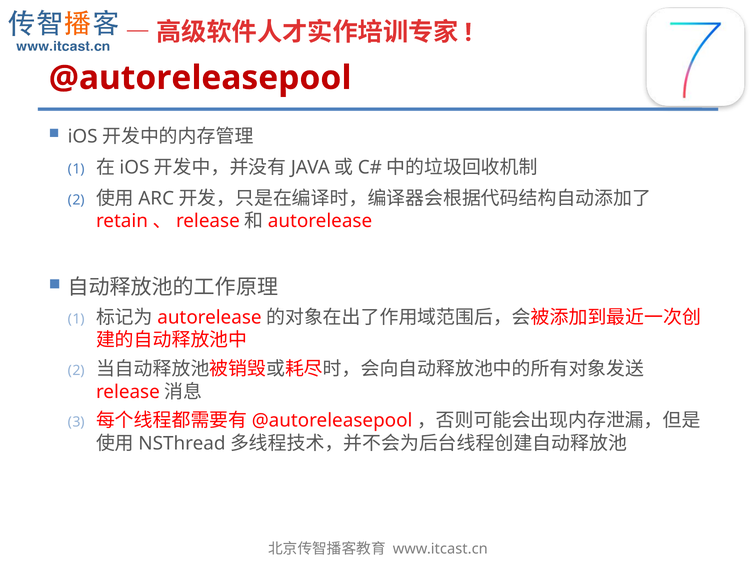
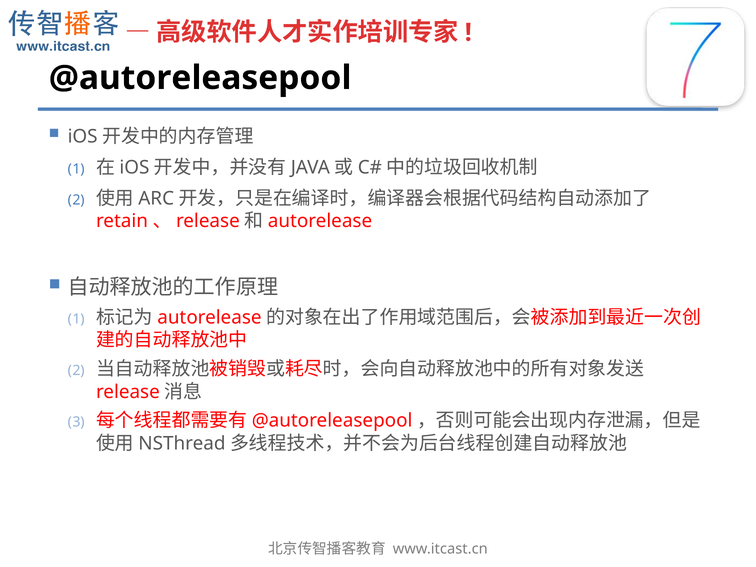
@autoreleasepool colour: red -> black (200, 78)
